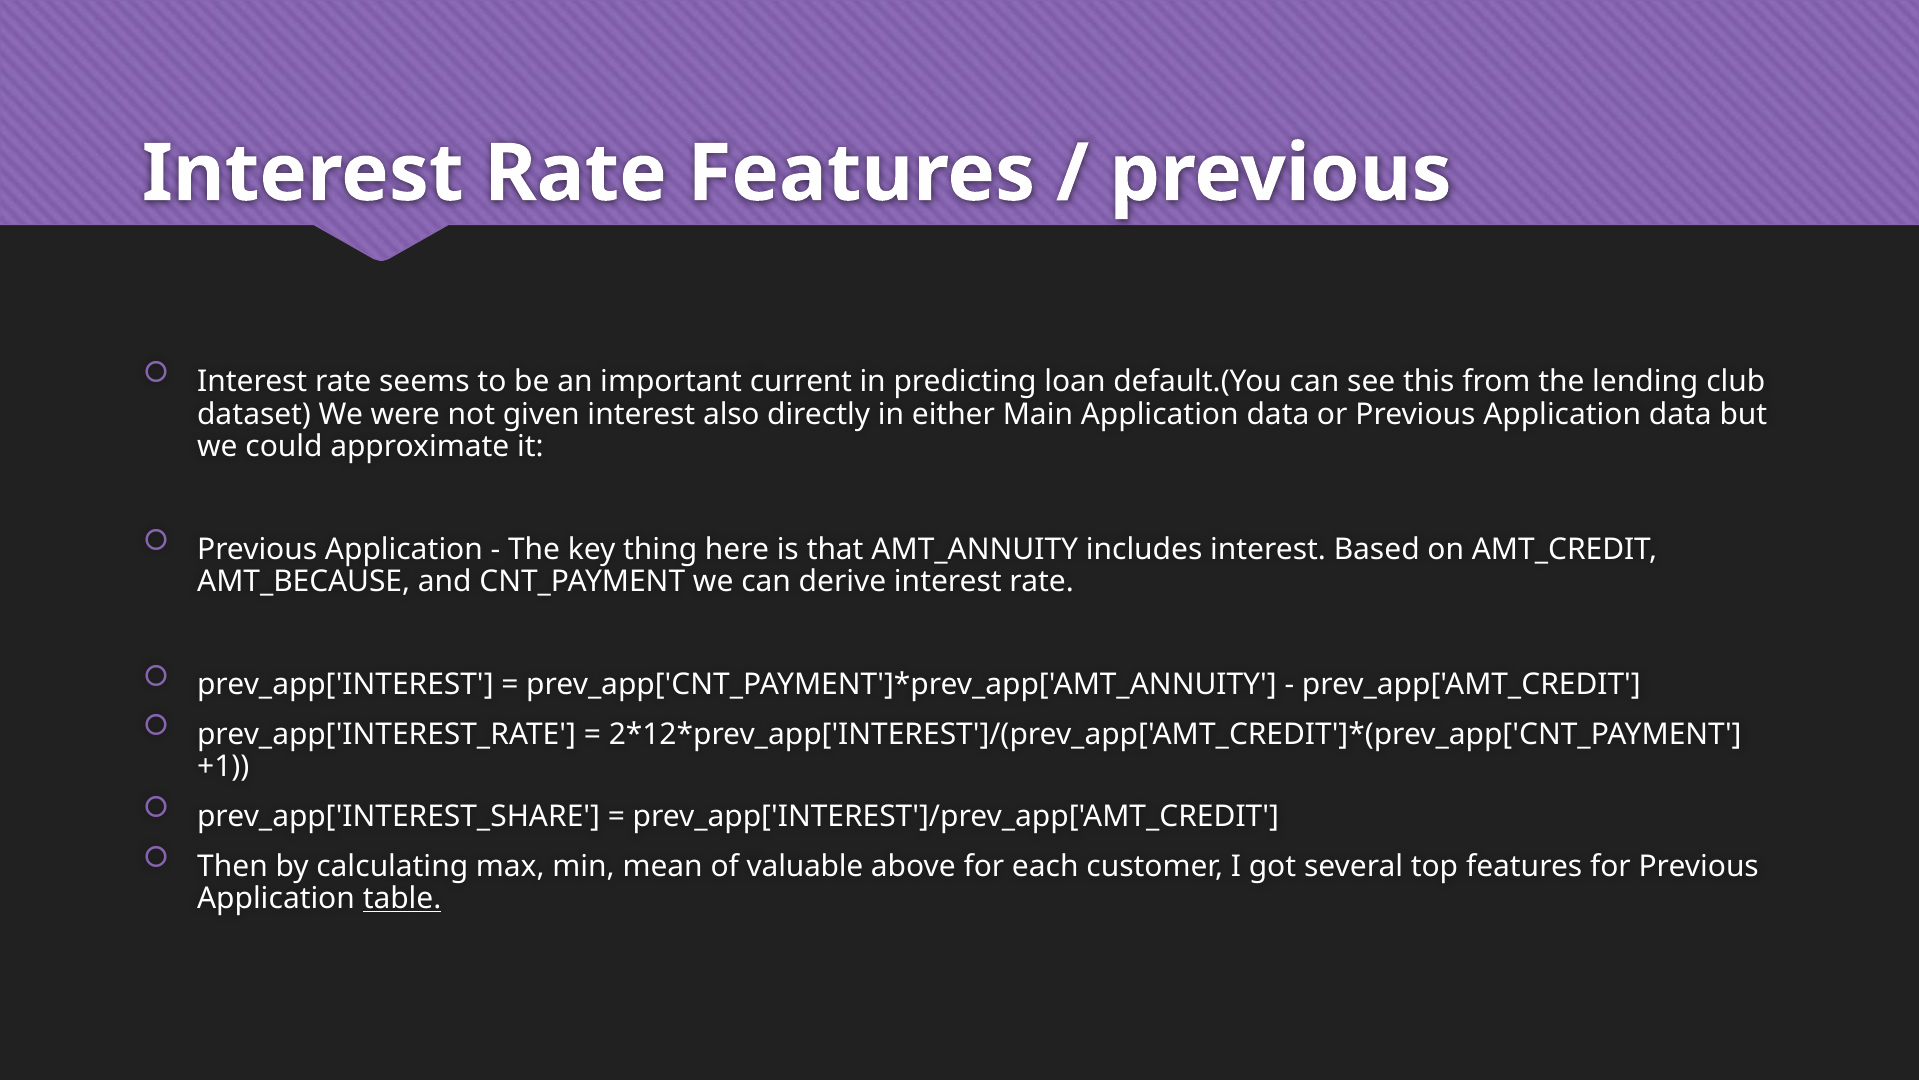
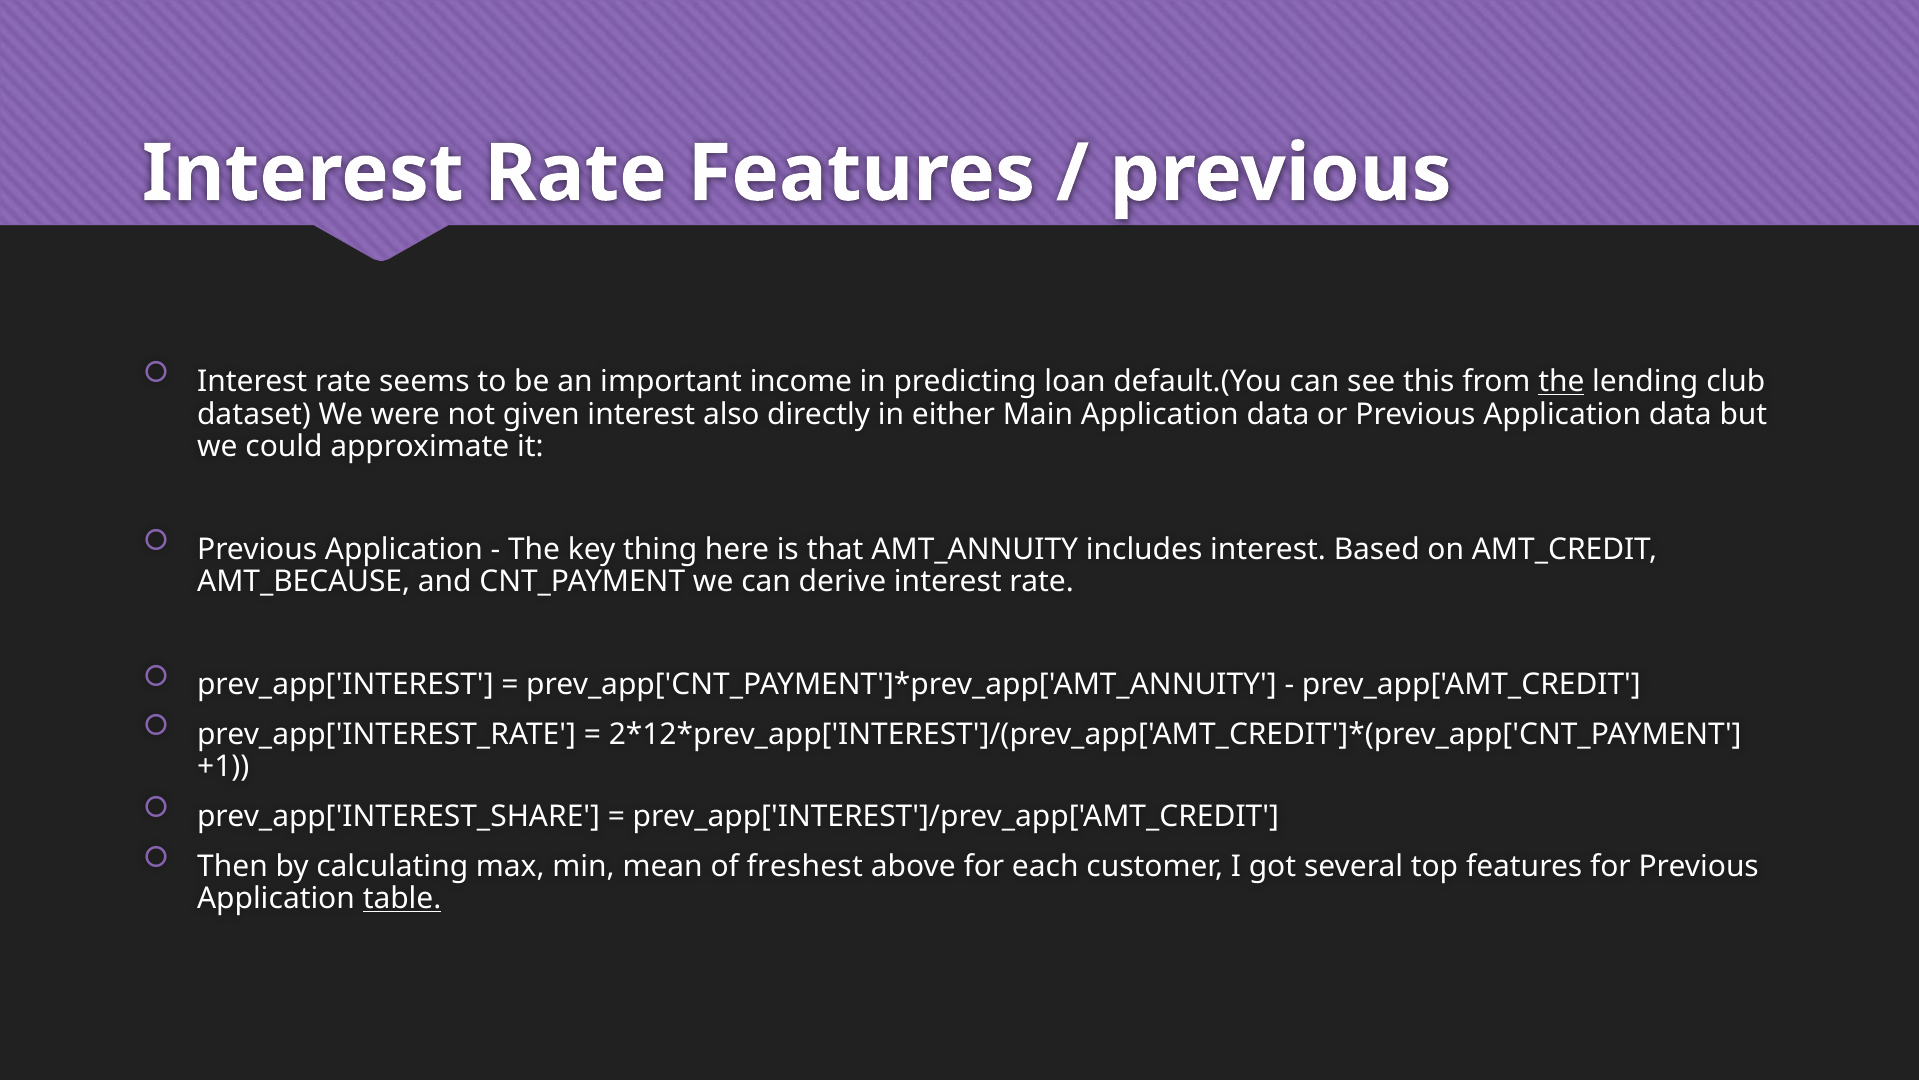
current: current -> income (801, 381)
the underline: none -> present (1561, 381)
valuable: valuable -> freshest (805, 866)
